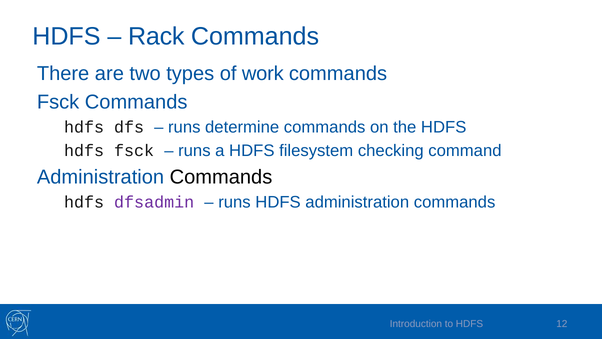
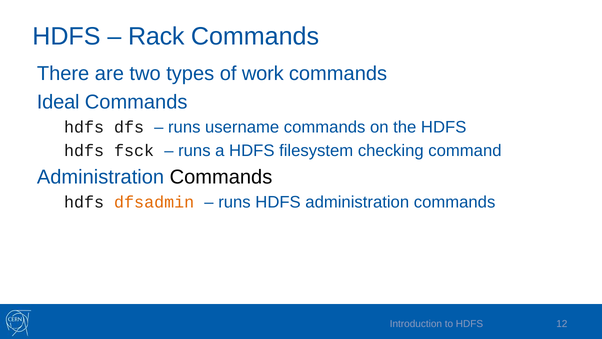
Fsck: Fsck -> Ideal (58, 102)
determine: determine -> username (242, 127)
dfsadmin colour: purple -> orange (154, 202)
